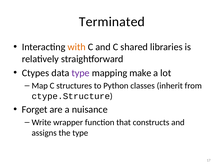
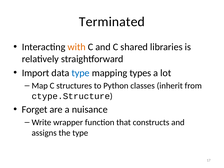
Ctypes: Ctypes -> Import (36, 73)
type colour: purple -> blue (81, 73)
make: make -> types (140, 73)
